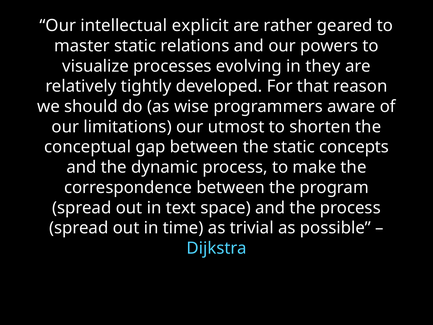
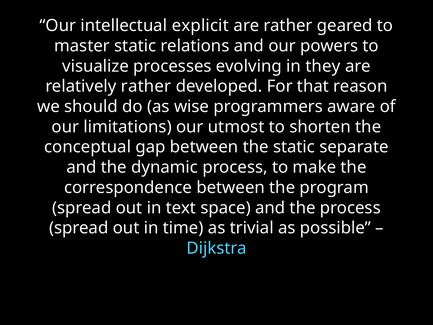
relatively tightly: tightly -> rather (146, 86)
concepts: concepts -> separate (354, 147)
